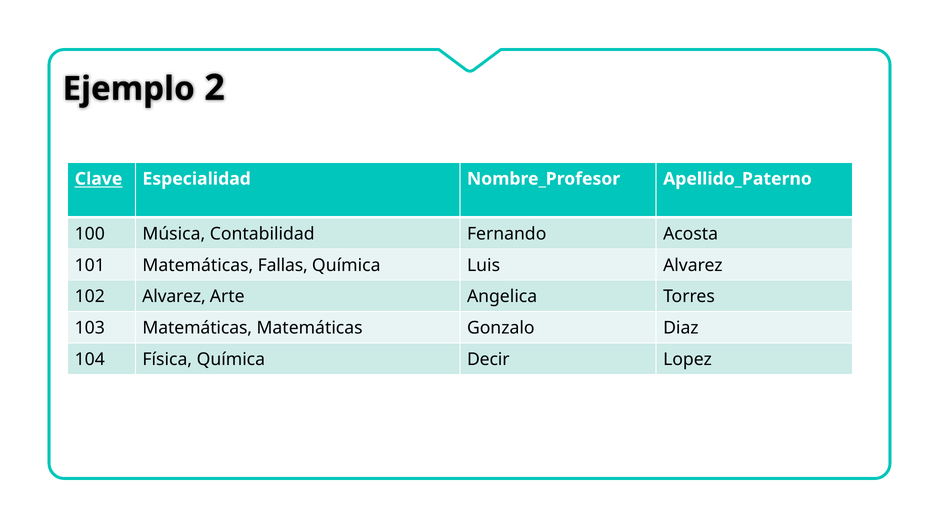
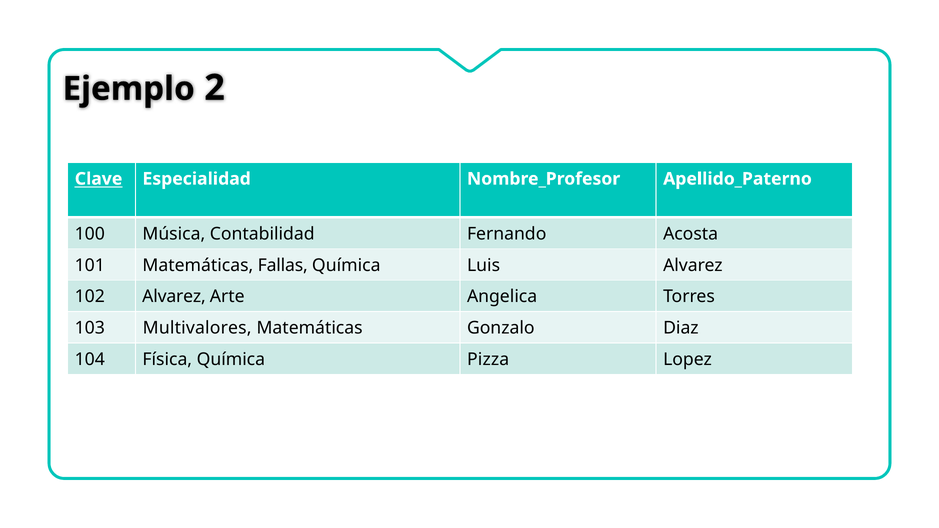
103 Matemáticas: Matemáticas -> Multivalores (197, 328)
Decir: Decir -> Pizza (488, 360)
